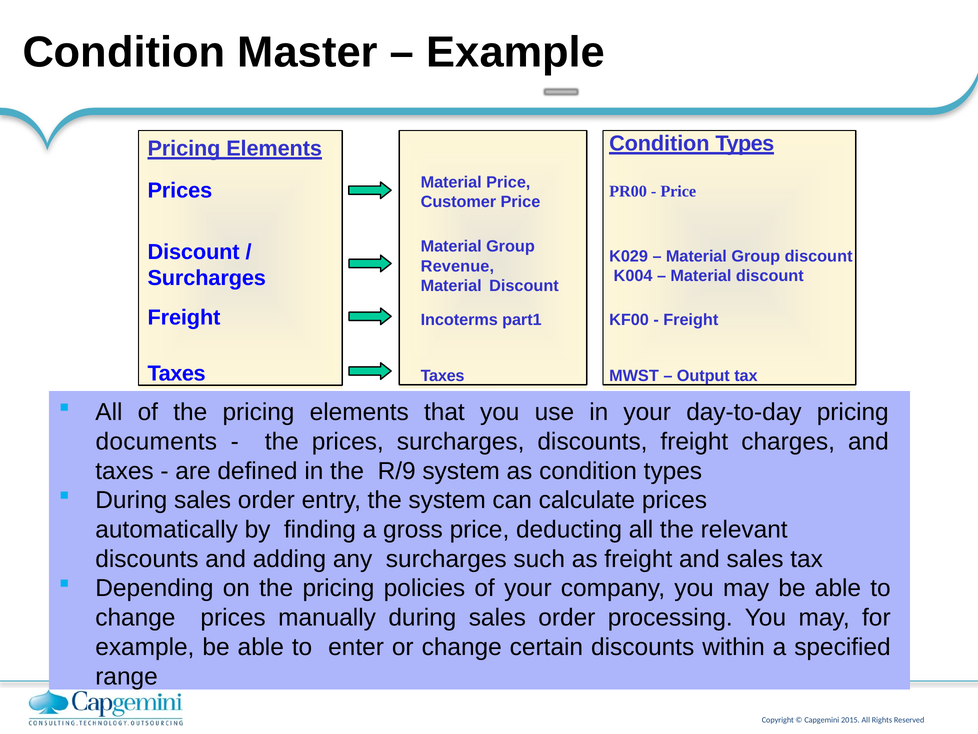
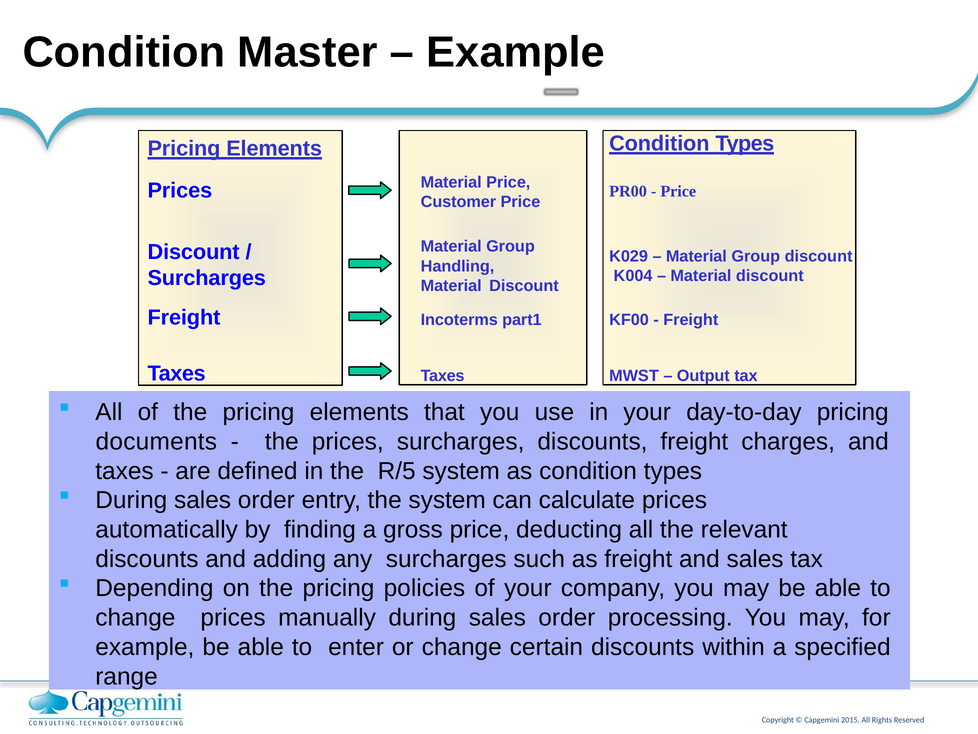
Revenue: Revenue -> Handling (458, 266)
R/9: R/9 -> R/5 (397, 471)
